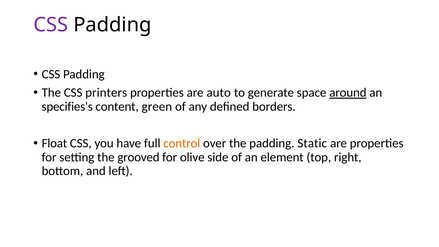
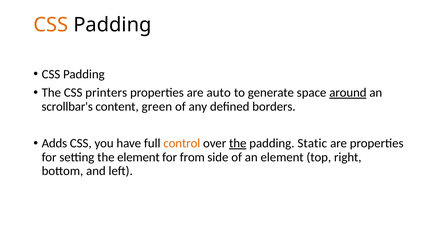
CSS colour: purple -> orange (51, 25)
specifies's: specifies's -> scrollbar's (67, 106)
Float: Float -> Adds (54, 143)
the underline: none -> present (238, 143)
the grooved: grooved -> element (138, 157)
olive: olive -> from (192, 157)
